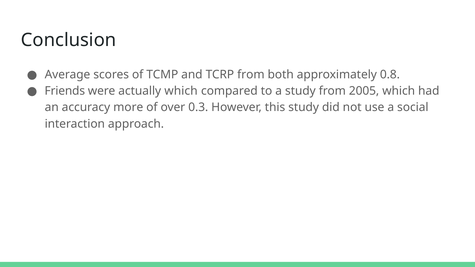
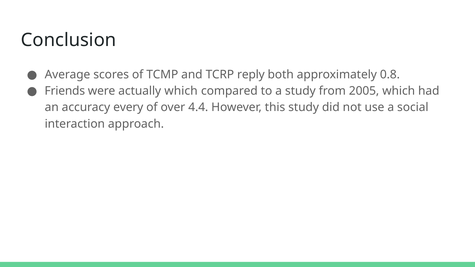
TCRP from: from -> reply (251, 75)
more: more -> every (128, 107)
0.3: 0.3 -> 4.4 (198, 107)
